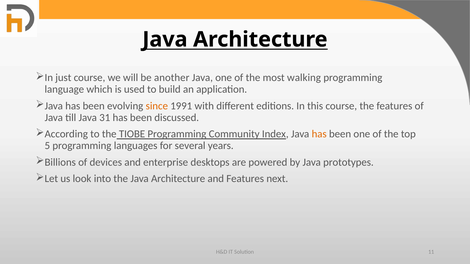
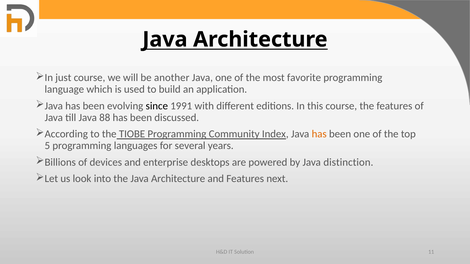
walking: walking -> favorite (304, 78)
since colour: orange -> black (157, 106)
31: 31 -> 88 (105, 118)
prototypes: prototypes -> distinction (348, 162)
